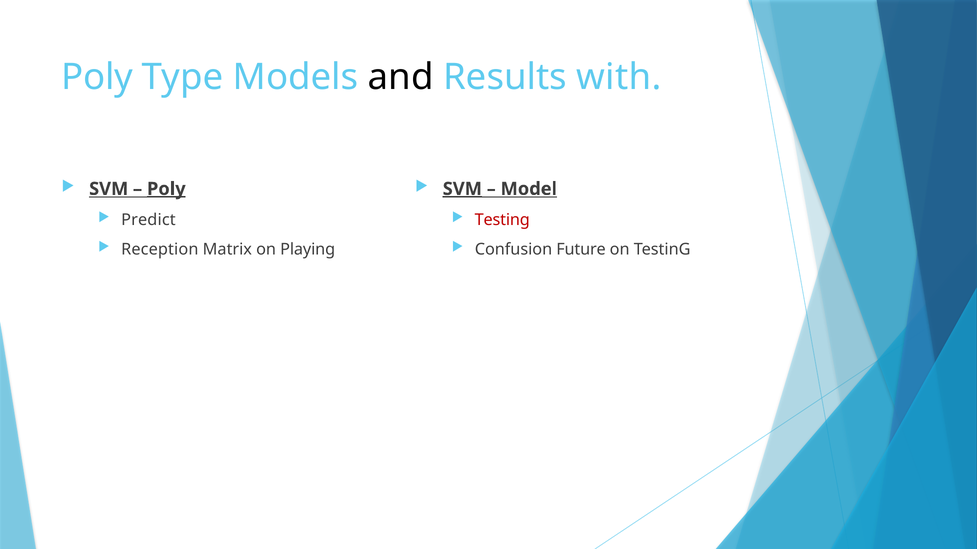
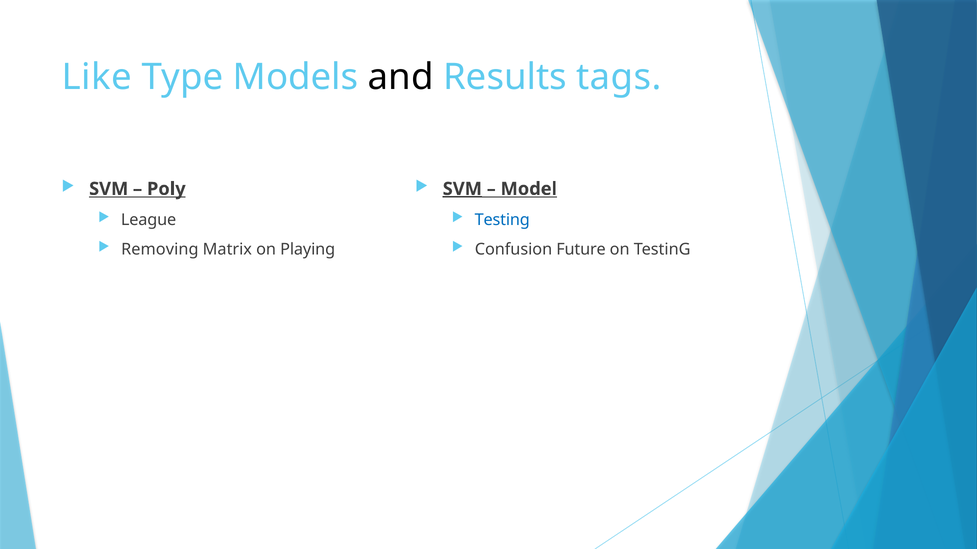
Poly: Poly -> Like (97, 77)
with: with -> tags (619, 77)
Poly underline: present -> none (166, 189)
Predict: Predict -> League (149, 220)
Testing colour: red -> blue (502, 220)
Reception: Reception -> Removing (160, 250)
